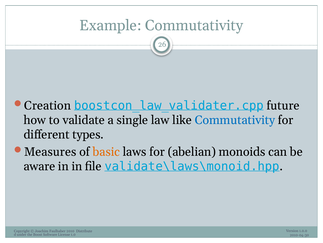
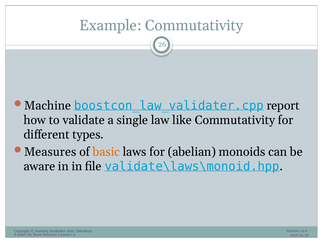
Creation: Creation -> Machine (48, 105)
future: future -> report (283, 105)
Commutativity colour: blue -> black (235, 120)
